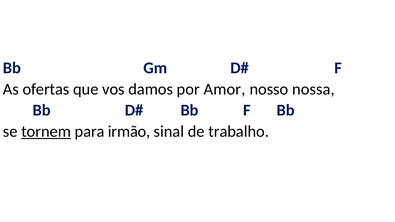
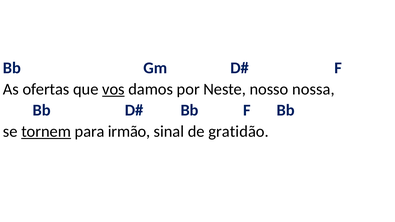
vos underline: none -> present (113, 89)
Amor: Amor -> Neste (225, 89)
trabalho: trabalho -> gratidão (239, 131)
